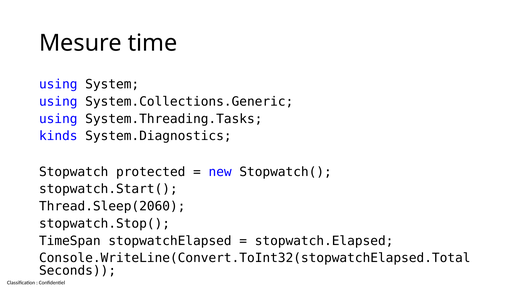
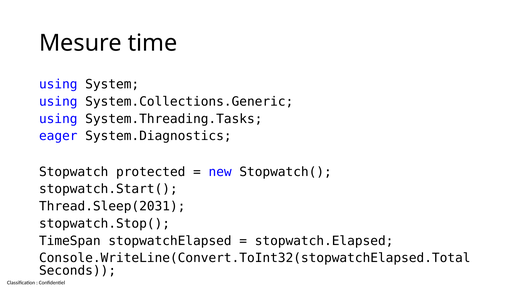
kinds: kinds -> eager (58, 136)
Thread.Sleep(2060: Thread.Sleep(2060 -> Thread.Sleep(2031 (112, 206)
